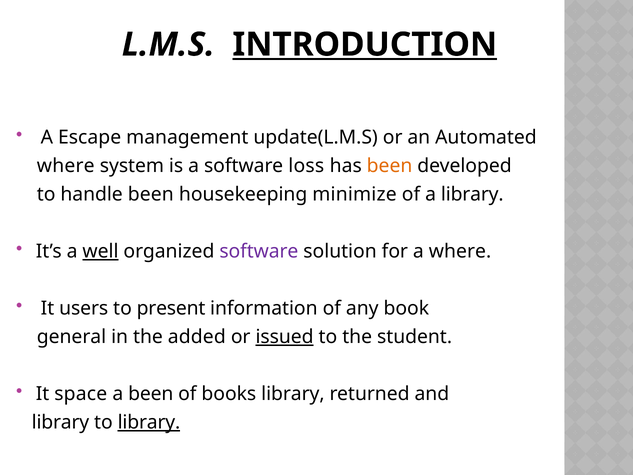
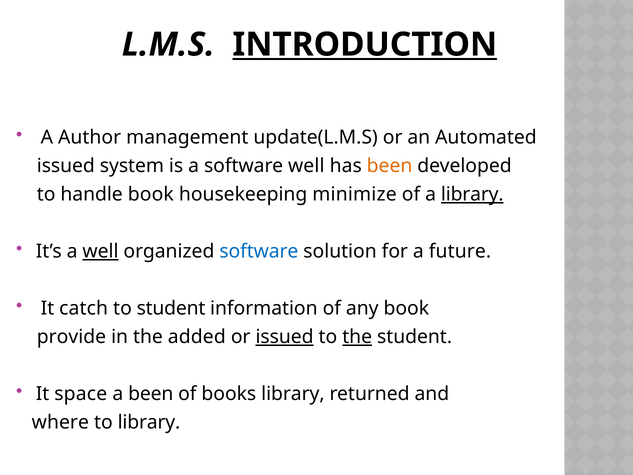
Escape: Escape -> Author (90, 137)
where: where -> issued (66, 166)
software loss: loss -> well (306, 166)
handle been: been -> book (151, 194)
library underline: none -> present (472, 194)
software colour: purple -> blue (259, 251)
a where: where -> future (460, 251)
users: users -> catch (84, 308)
to present: present -> student (171, 308)
general: general -> provide (71, 337)
the underline: none -> present (357, 337)
library: library -> where (60, 422)
library underline: present -> none (149, 422)
